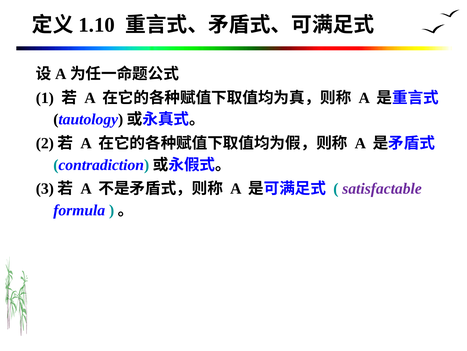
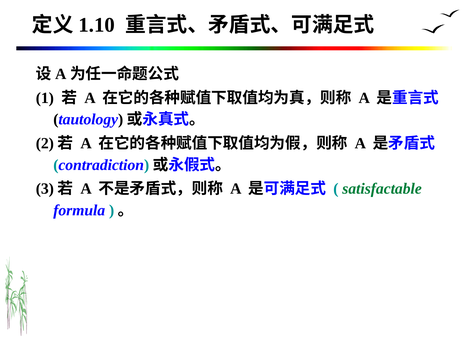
satisfactable colour: purple -> green (382, 188)
